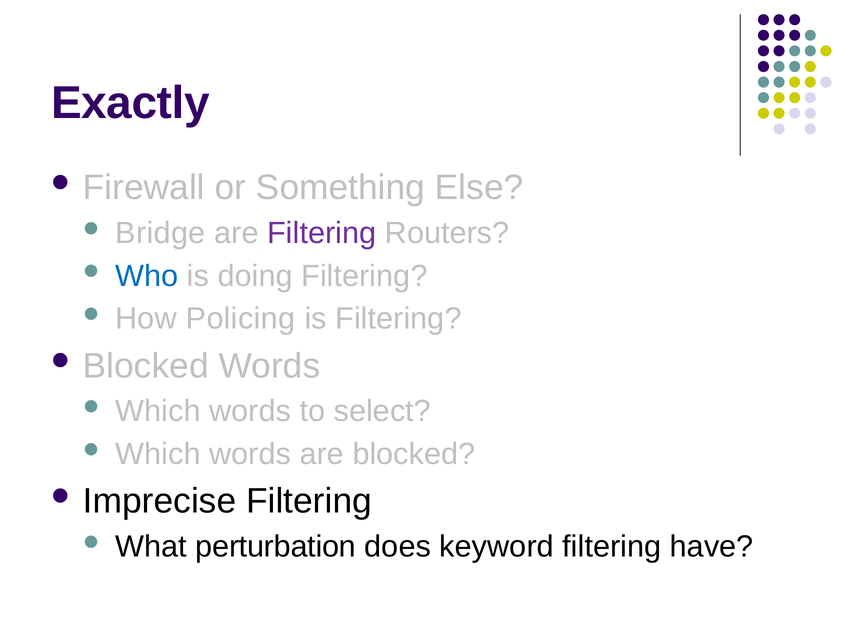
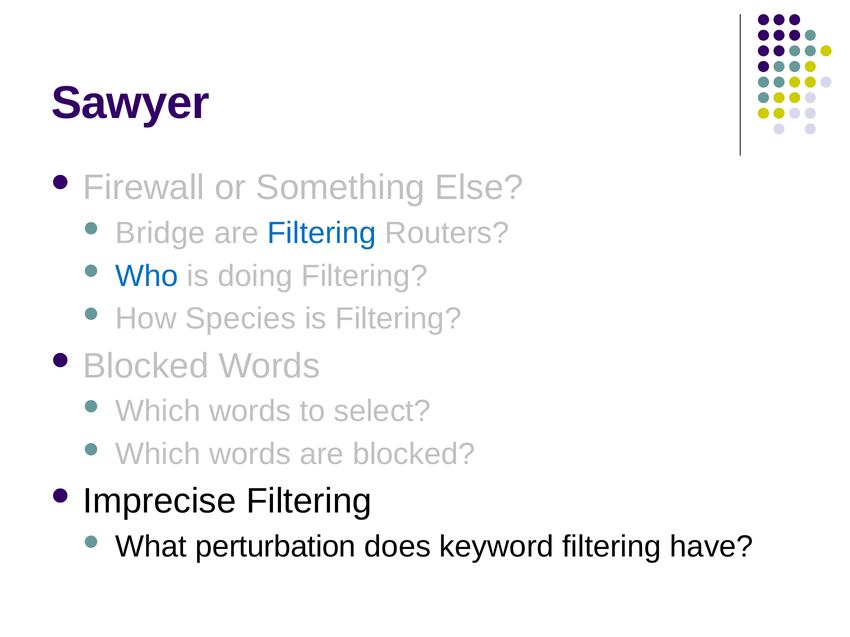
Exactly: Exactly -> Sawyer (130, 103)
Filtering colour: purple -> blue (322, 233)
Policing: Policing -> Species (241, 319)
